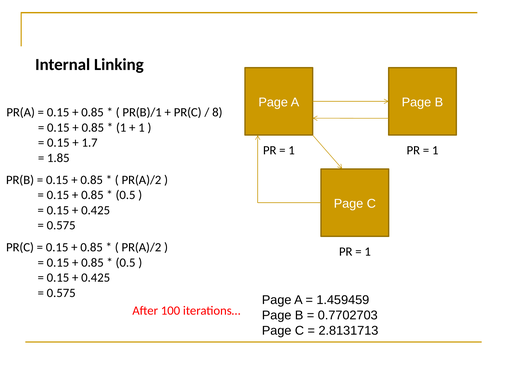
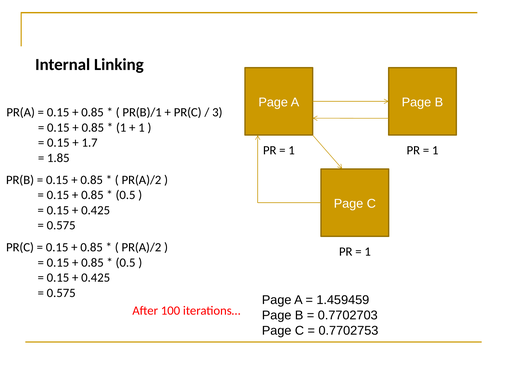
8: 8 -> 3 (217, 112)
2.8131713: 2.8131713 -> 0.7702753 (348, 331)
